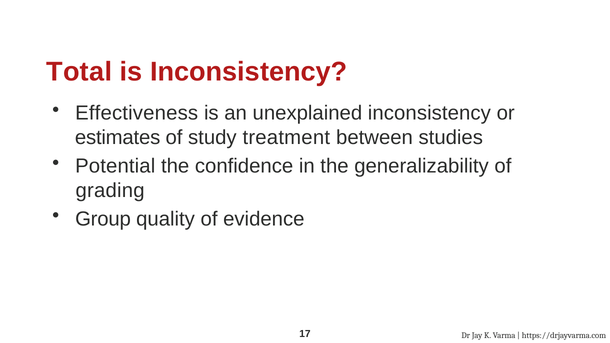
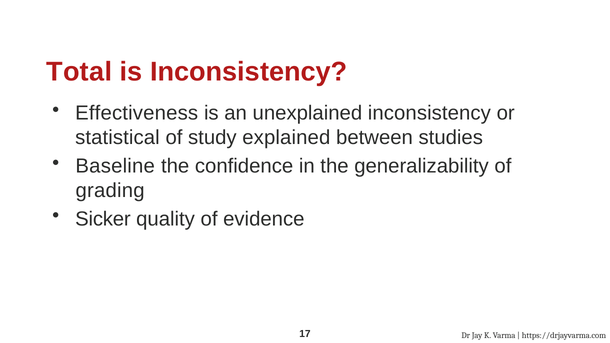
estimates: estimates -> statistical (117, 138)
treatment: treatment -> explained (286, 138)
Potential: Potential -> Baseline (115, 166)
Group: Group -> Sicker (103, 219)
